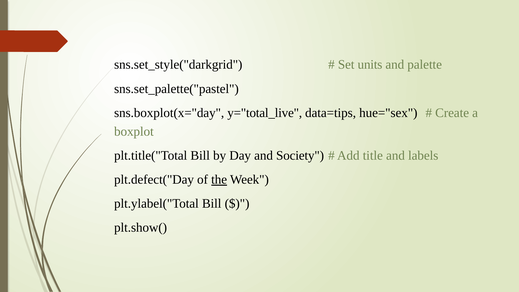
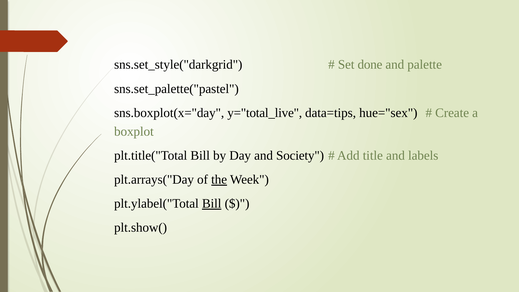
units: units -> done (370, 65)
plt.defect("Day: plt.defect("Day -> plt.arrays("Day (154, 179)
Bill underline: none -> present (212, 204)
